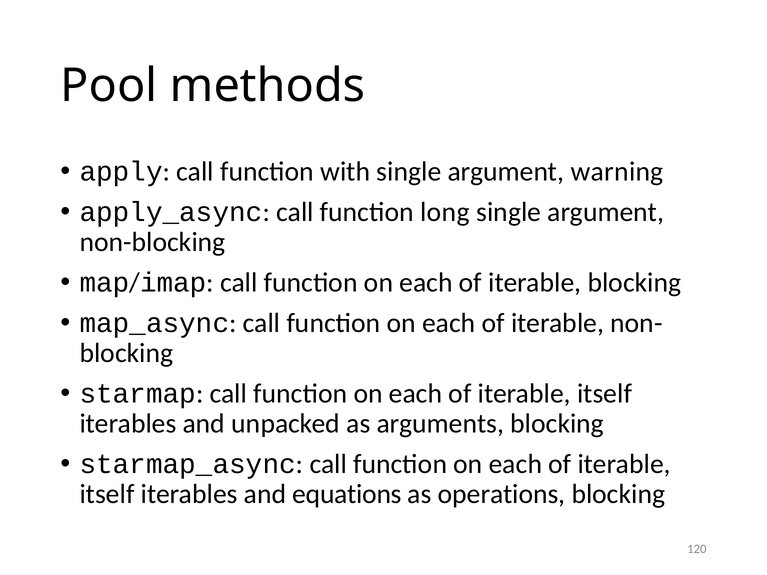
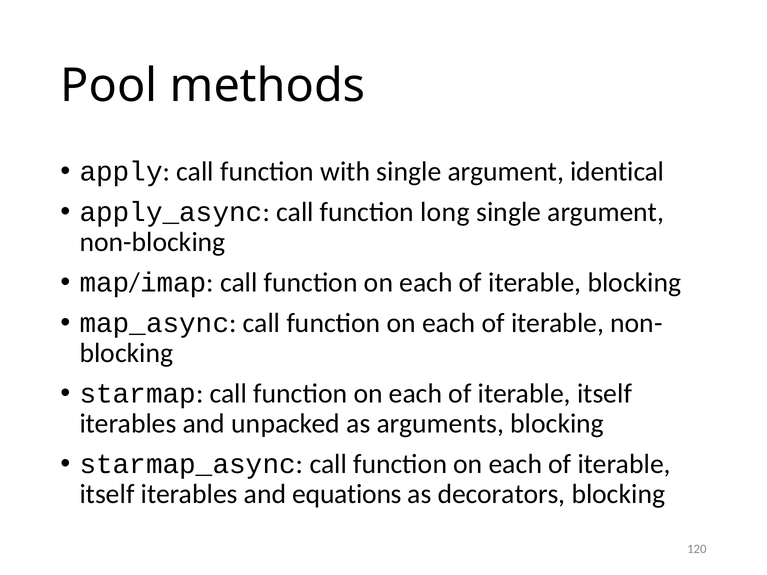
warning: warning -> identical (617, 172)
operations: operations -> decorators (502, 494)
